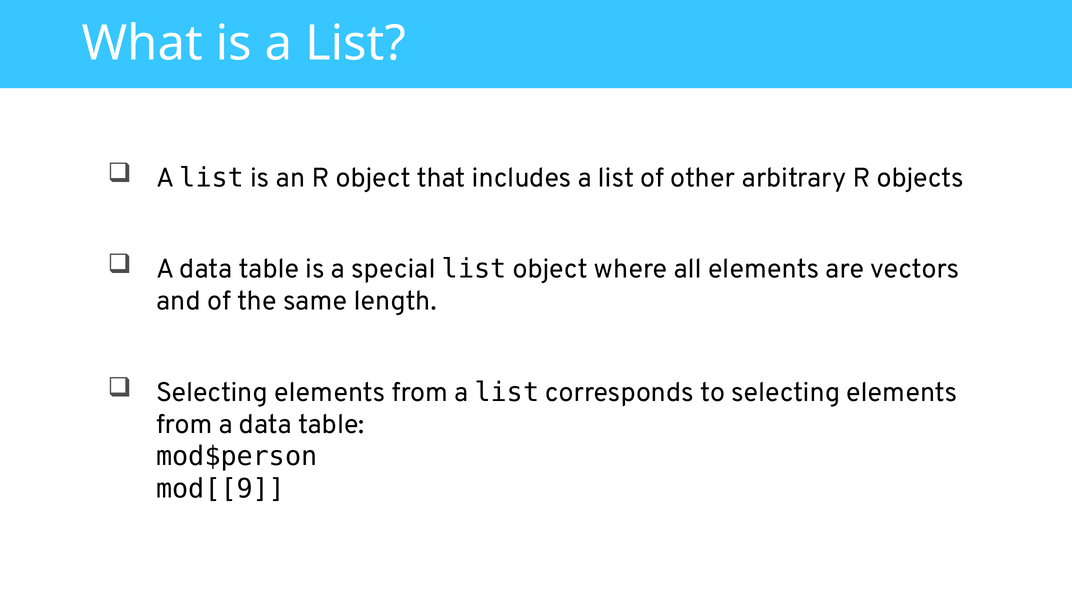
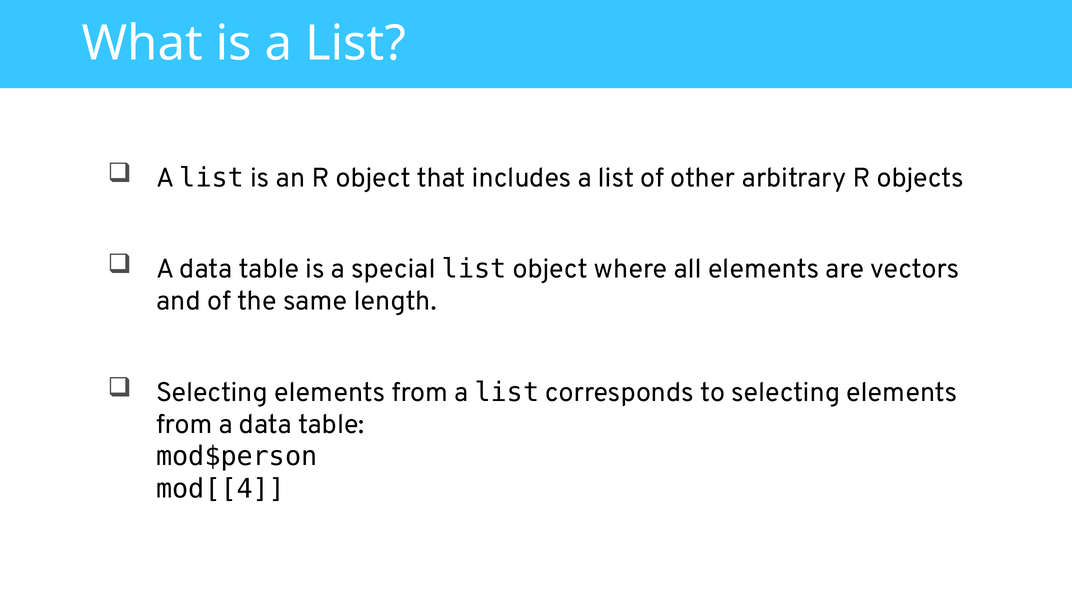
mod[[9: mod[[9 -> mod[[4 (221, 489)
